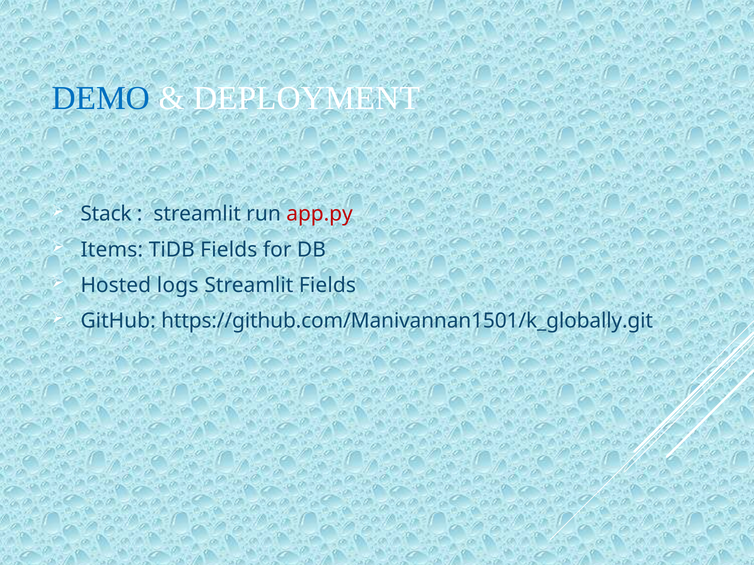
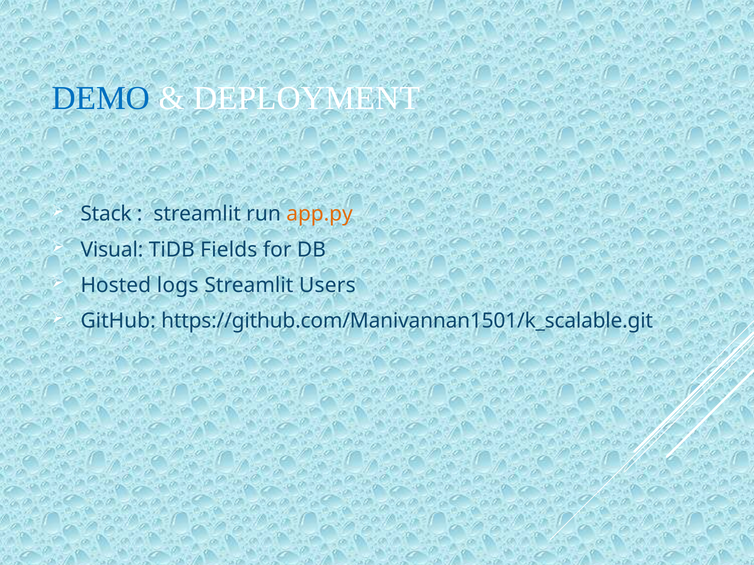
app.py colour: red -> orange (320, 214)
Items: Items -> Visual (112, 250)
Streamlit Fields: Fields -> Users (327, 285)
https://github.com/Manivannan1501/k_globally.git: https://github.com/Manivannan1501/k_globally.git -> https://github.com/Manivannan1501/k_scalable.git (407, 321)
